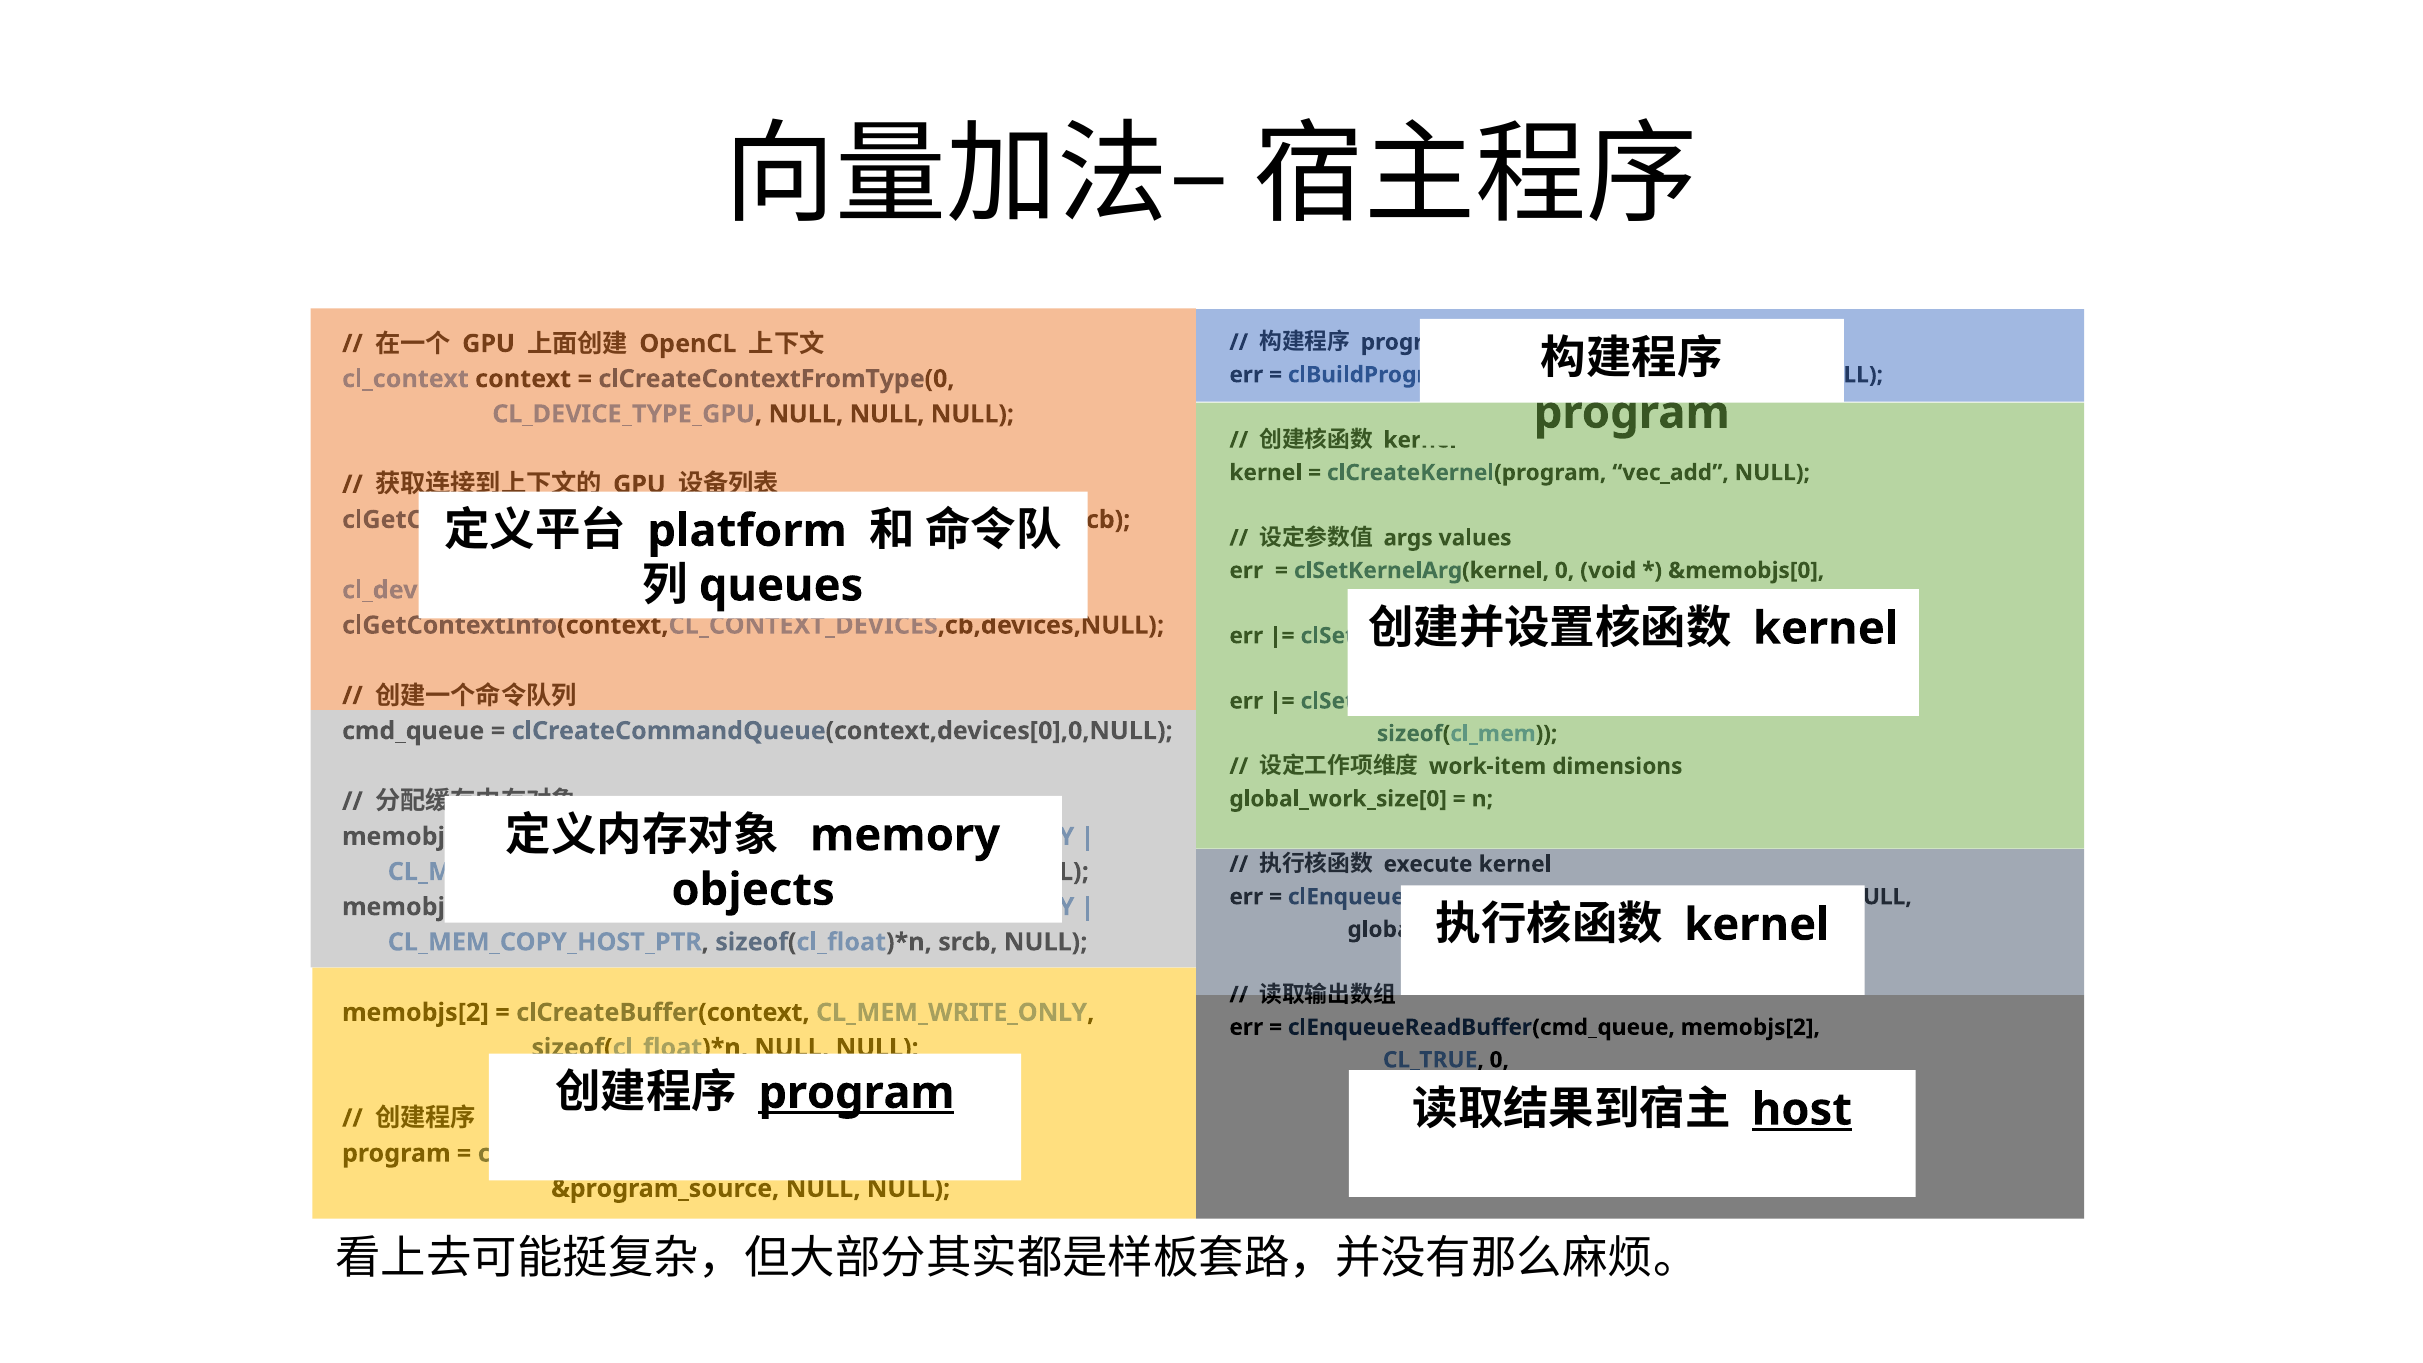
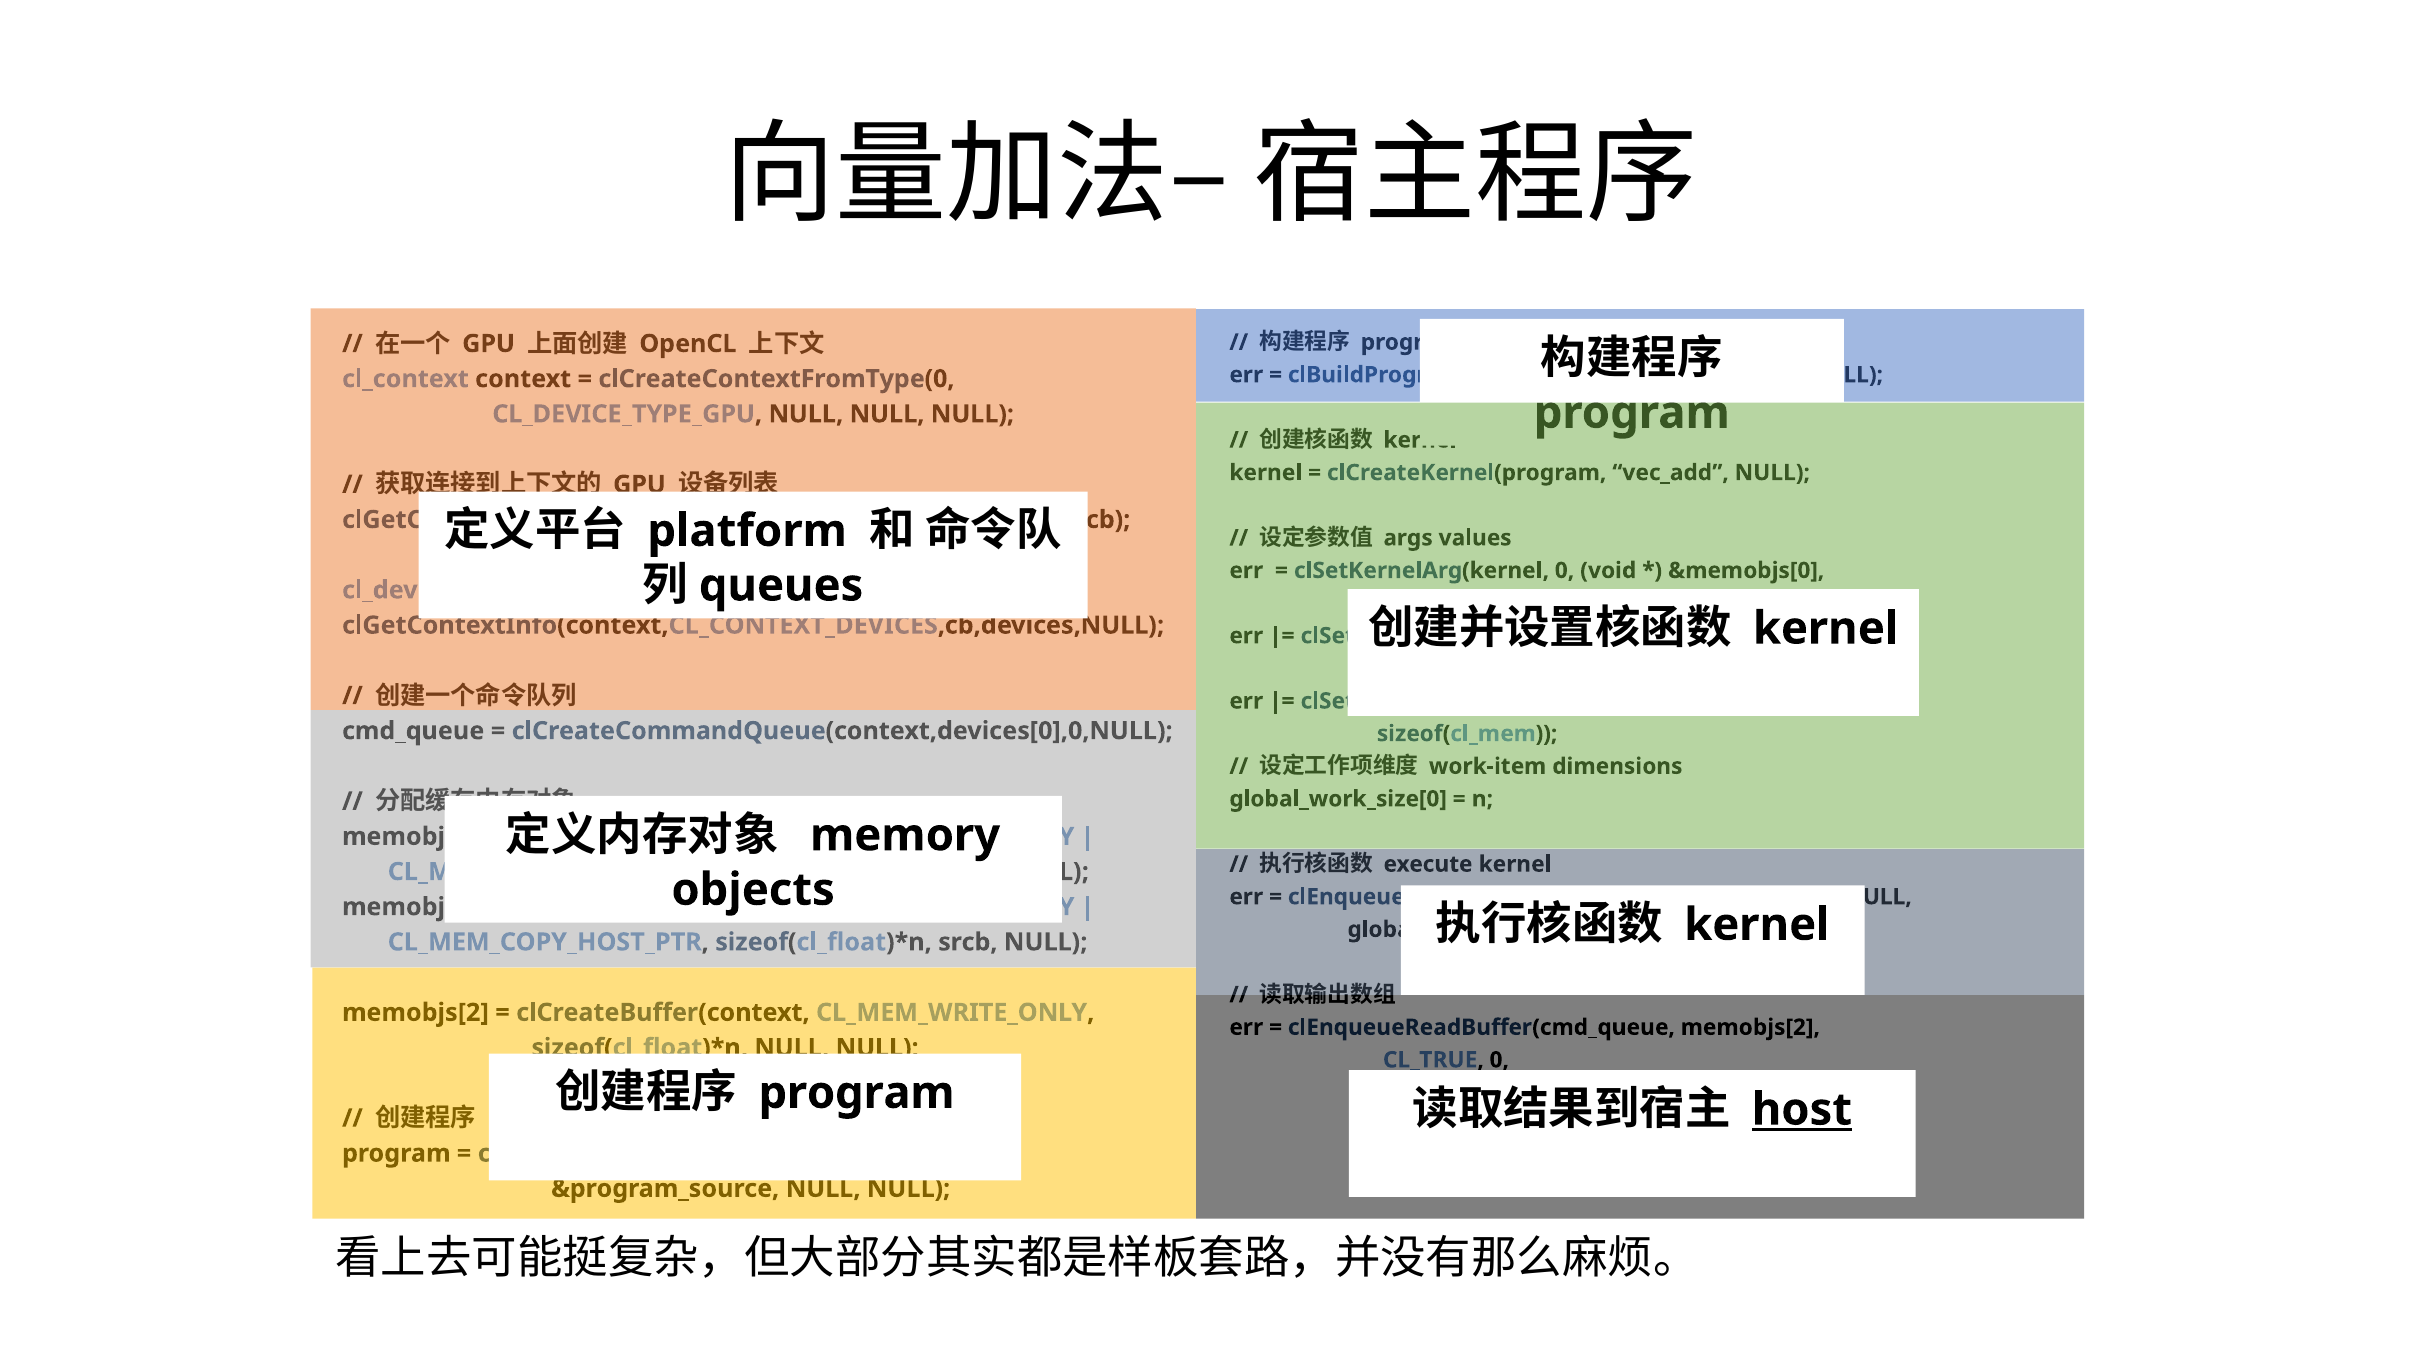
program underline: present -> none (857, 1093)
